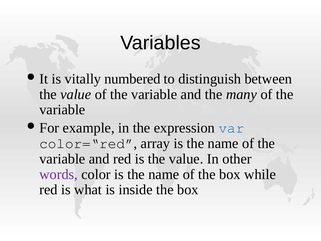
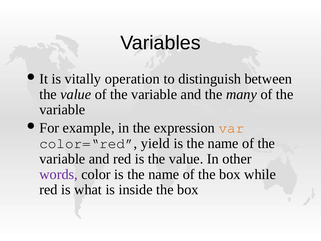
numbered: numbered -> operation (132, 79)
var colour: blue -> orange (231, 128)
array: array -> yield (155, 143)
